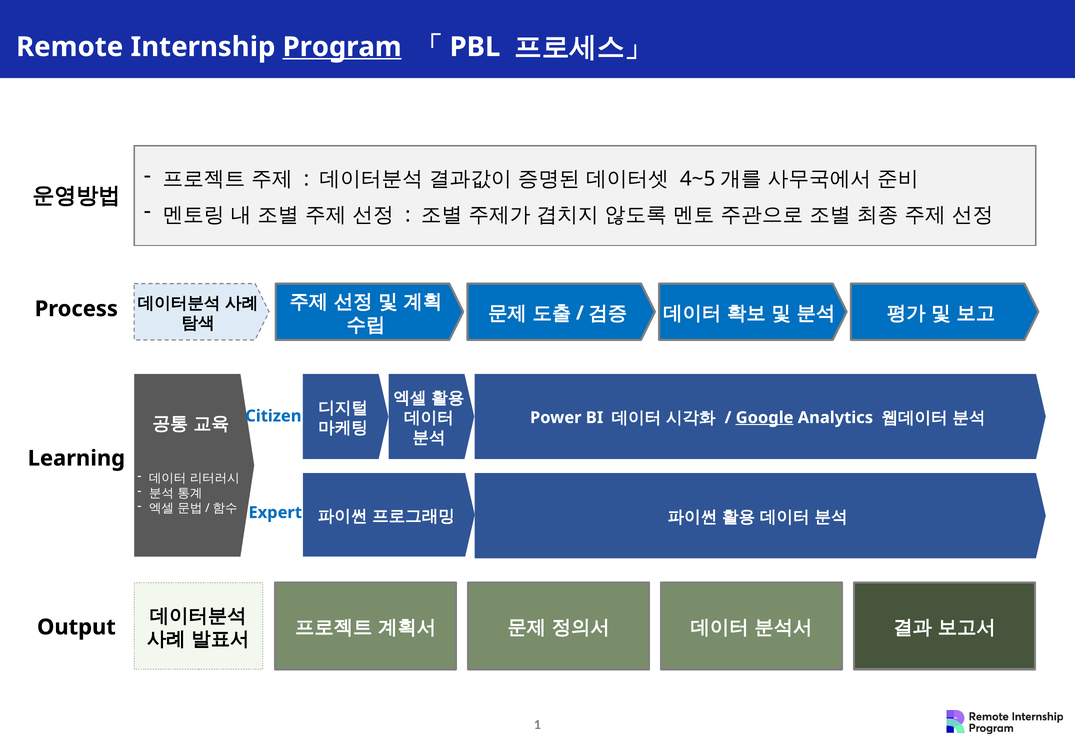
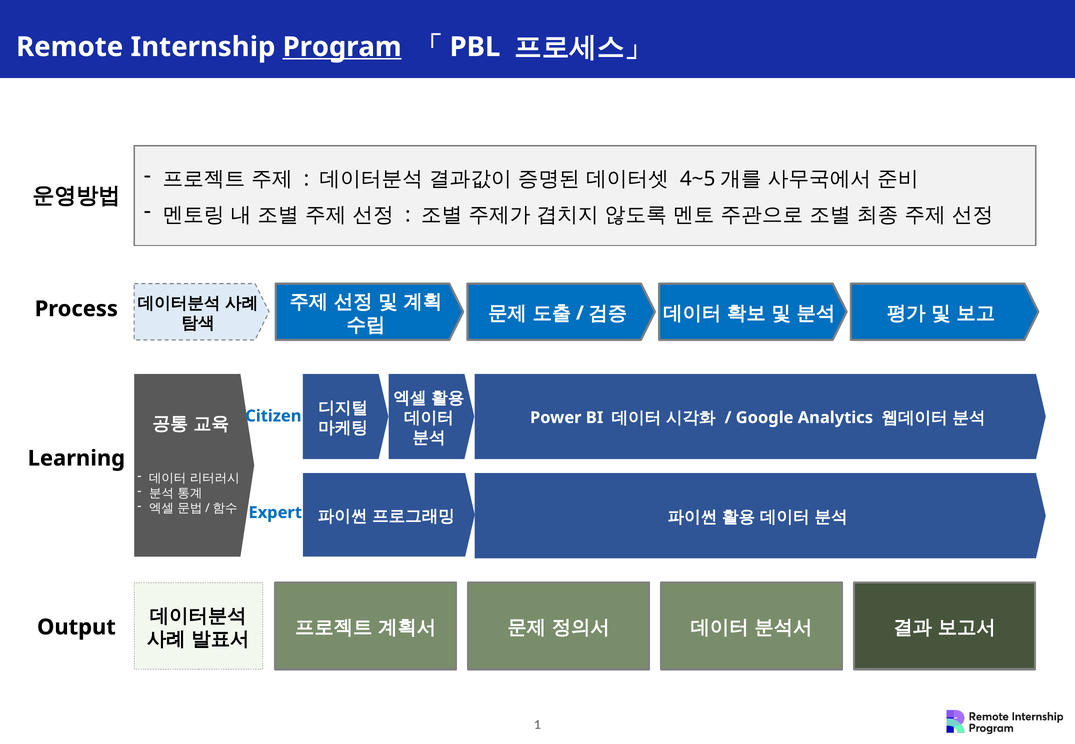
Google underline: present -> none (765, 418)
